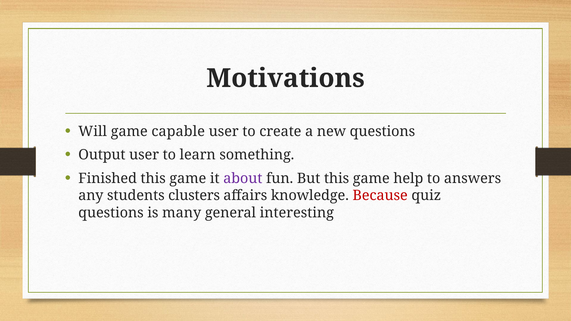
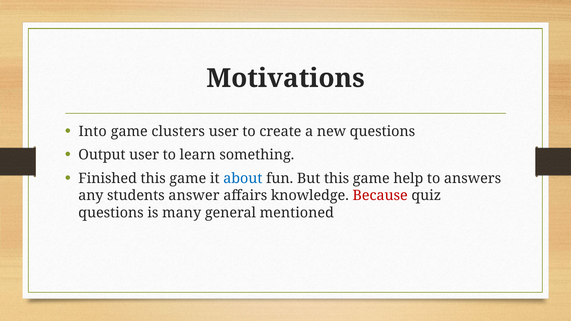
Will: Will -> Into (93, 131)
capable: capable -> clusters (178, 131)
about colour: purple -> blue (243, 179)
clusters: clusters -> answer (194, 196)
interesting: interesting -> mentioned (297, 213)
